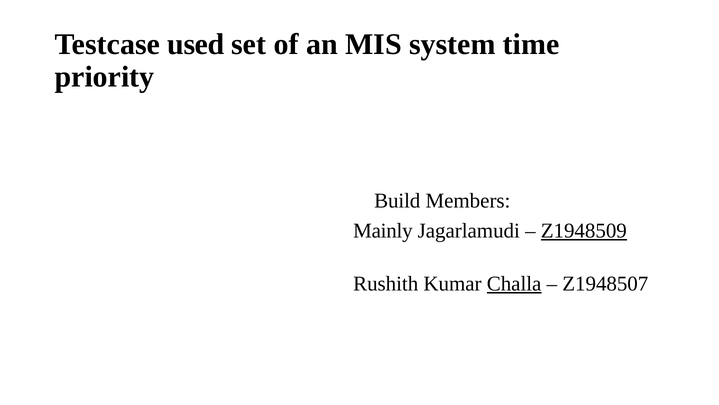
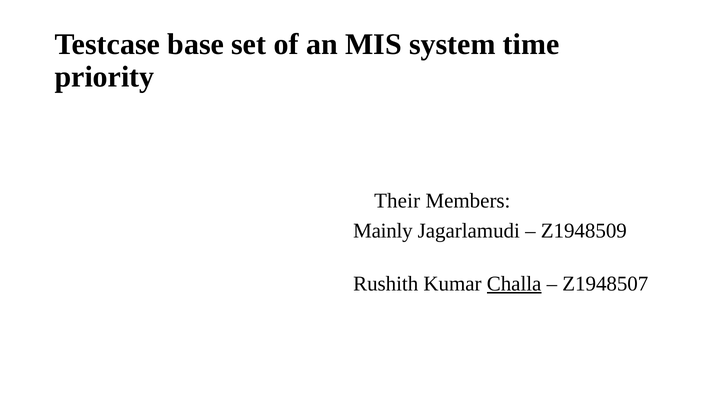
used: used -> base (196, 44)
Build: Build -> Their (397, 200)
Z1948509 underline: present -> none (584, 230)
